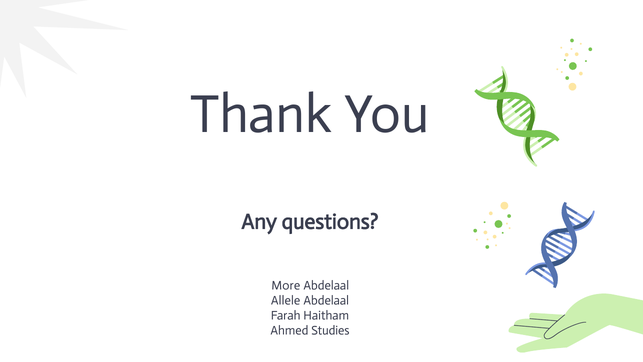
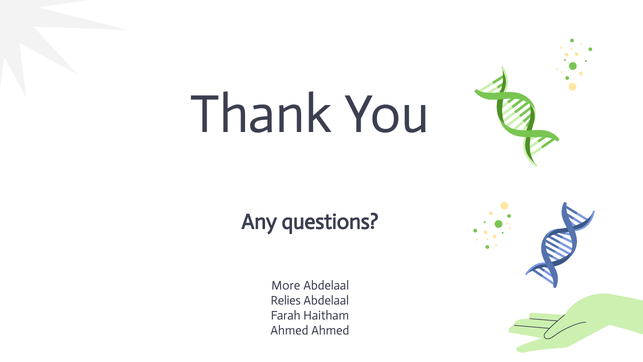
Allele: Allele -> Relies (286, 300)
Ahmed Studies: Studies -> Ahmed (330, 330)
